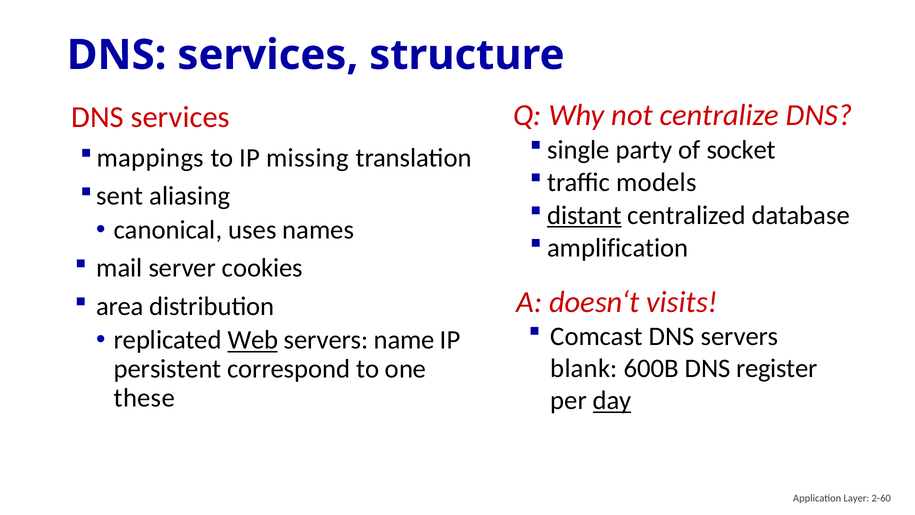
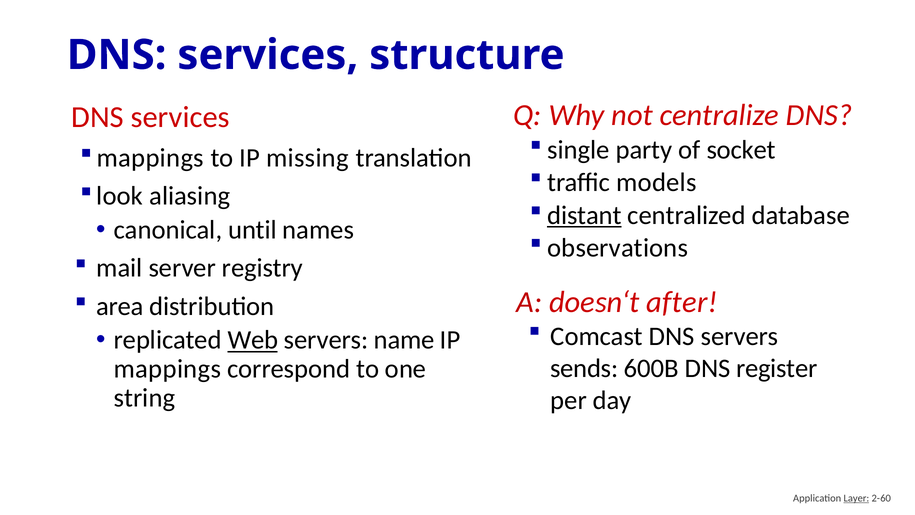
sent: sent -> look (120, 196)
uses: uses -> until (252, 230)
amplification: amplification -> observations (618, 248)
cookies: cookies -> registry (262, 268)
visits: visits -> after (682, 302)
blank: blank -> sends (584, 368)
persistent: persistent -> mappings (167, 369)
these: these -> string (144, 398)
day underline: present -> none (612, 400)
Layer underline: none -> present (856, 498)
